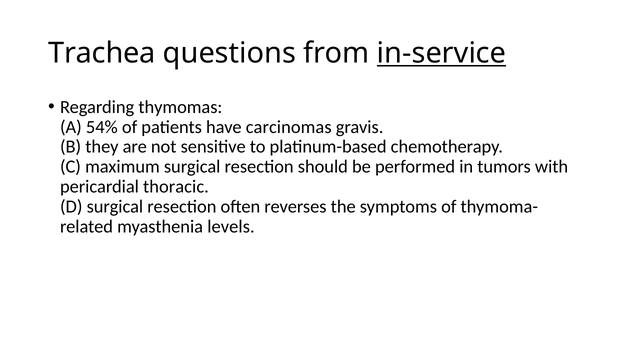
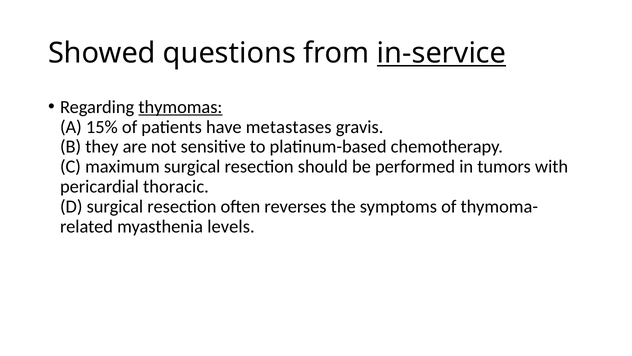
Trachea: Trachea -> Showed (102, 53)
thymomas underline: none -> present (180, 107)
54%: 54% -> 15% (102, 127)
carcinomas: carcinomas -> metastases (289, 127)
